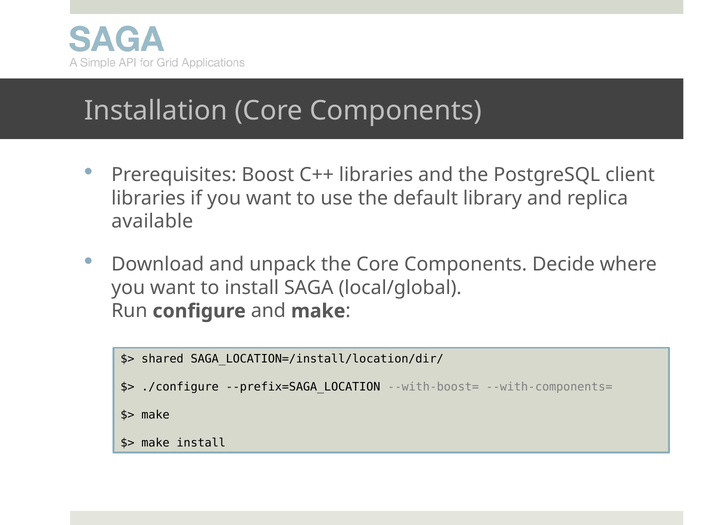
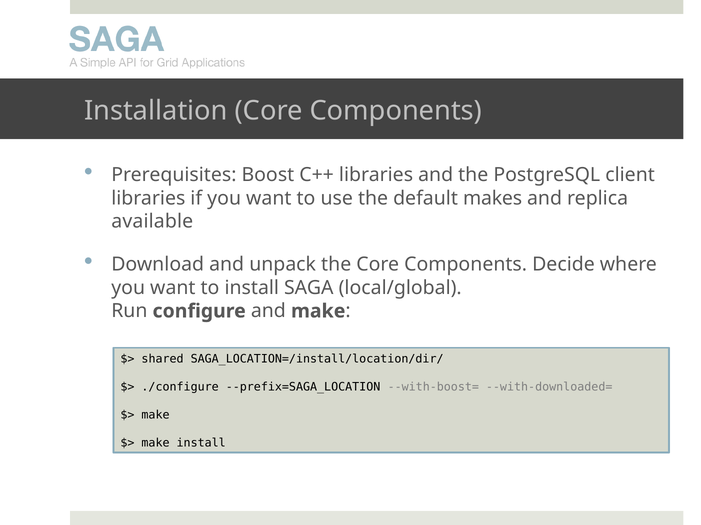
library: library -> makes (493, 199)
--with-components=: --with-components= -> --with-downloaded= (549, 388)
